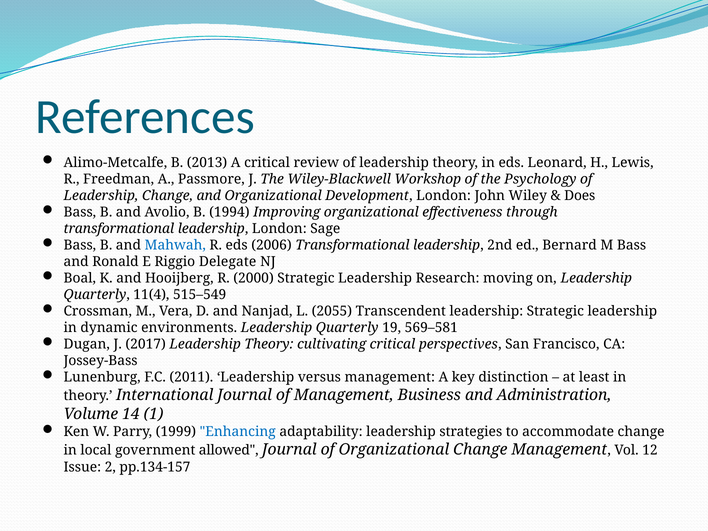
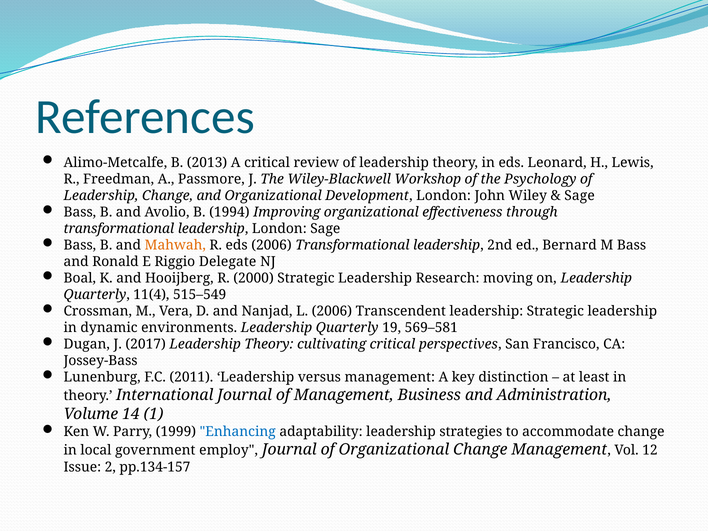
Does: Does -> Sage (580, 196)
Mahwah colour: blue -> orange (175, 245)
L 2055: 2055 -> 2006 (332, 311)
allowed: allowed -> employ (229, 450)
